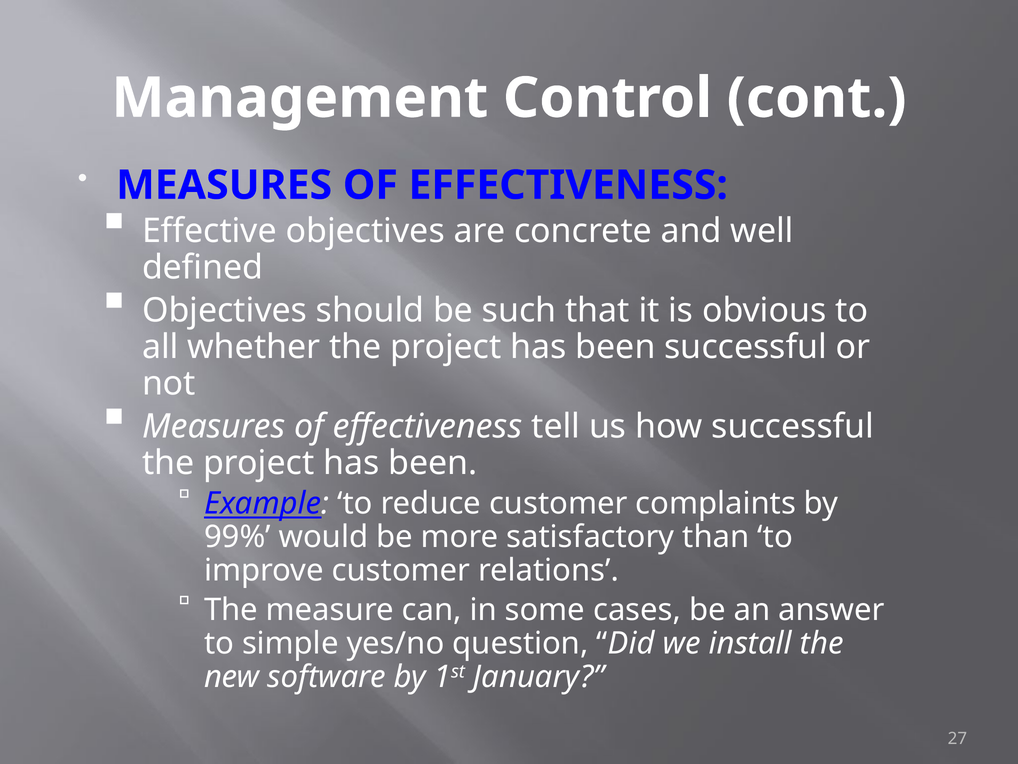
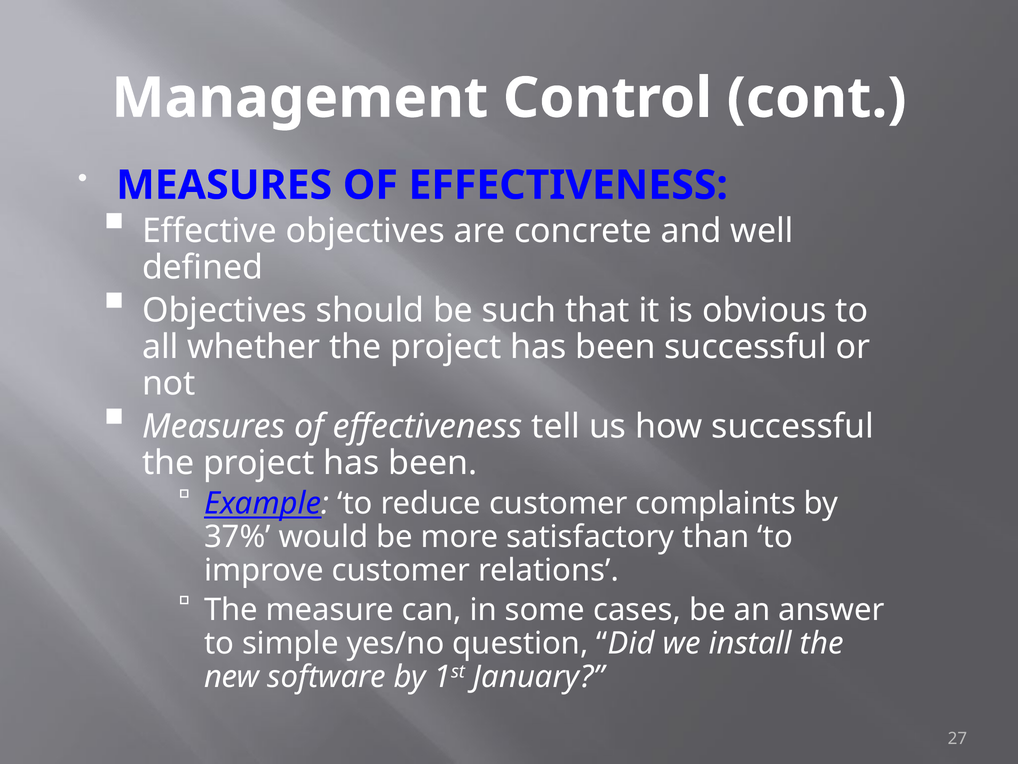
99%: 99% -> 37% (237, 537)
